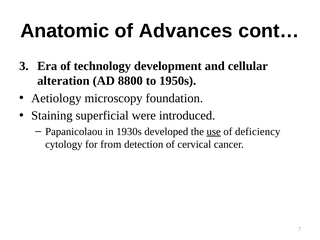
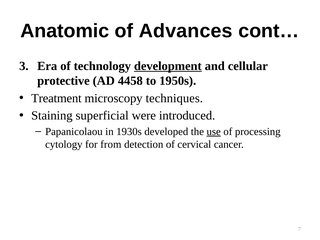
development underline: none -> present (168, 66)
alteration: alteration -> protective (63, 81)
8800: 8800 -> 4458 (130, 81)
Aetiology: Aetiology -> Treatment (56, 98)
foundation: foundation -> techniques (174, 98)
deficiency: deficiency -> processing (258, 131)
